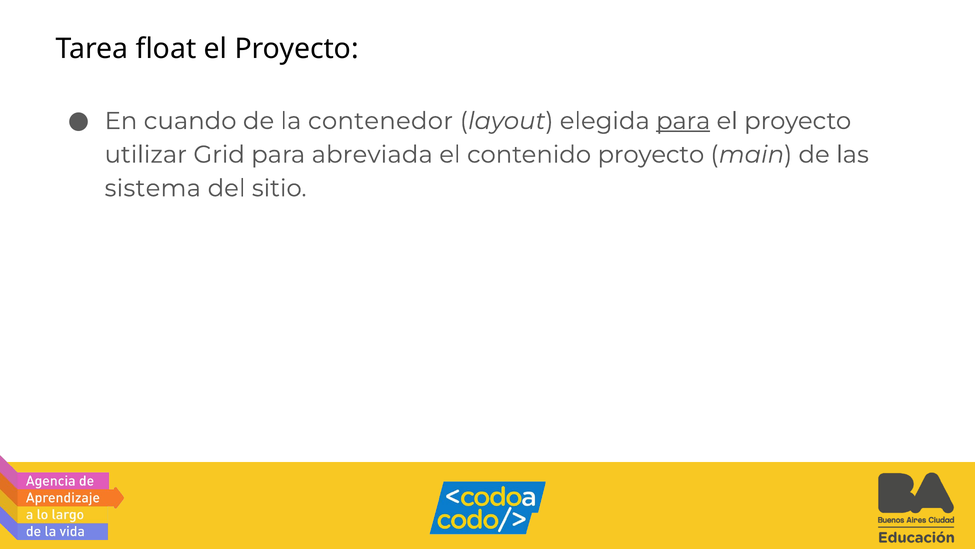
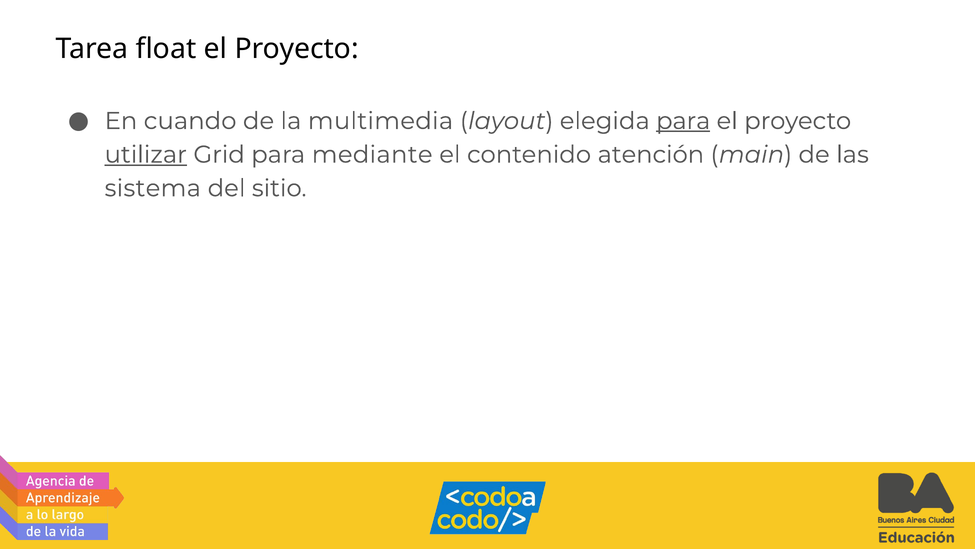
contenedor: contenedor -> multimedia (380, 121)
utilizar underline: none -> present (146, 154)
abreviada: abreviada -> mediante (372, 154)
contenido proyecto: proyecto -> atención (651, 154)
